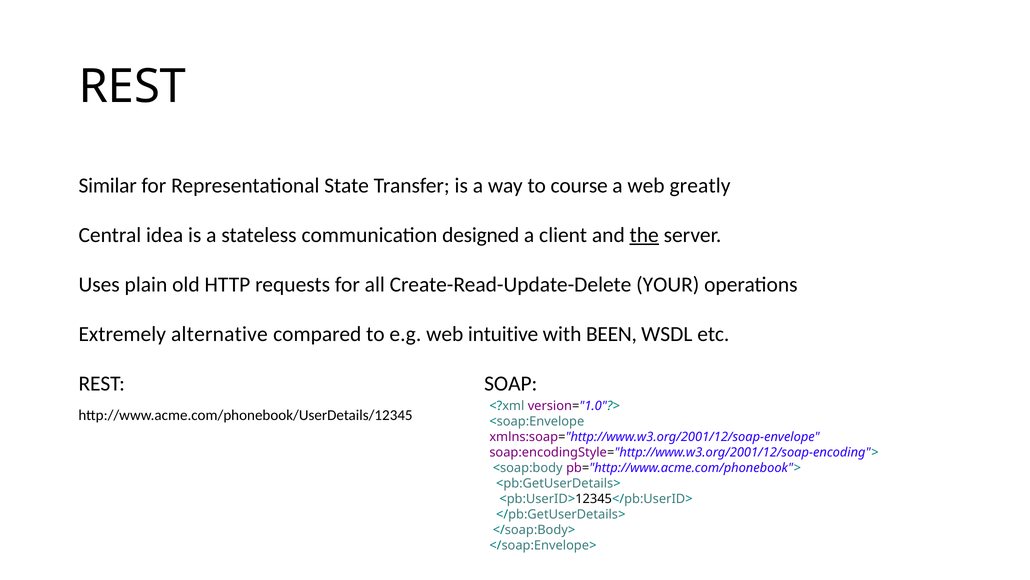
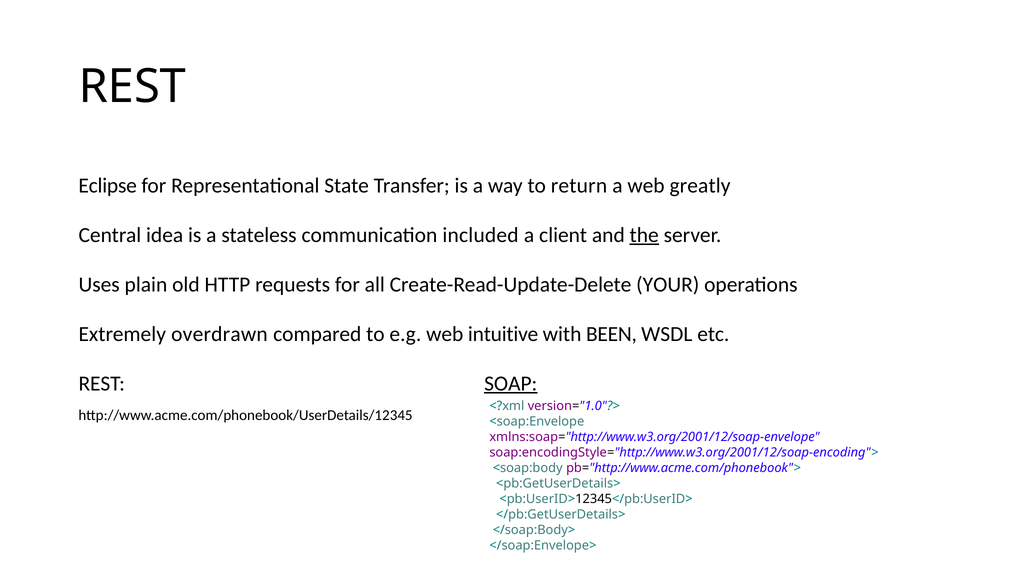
Similar: Similar -> Eclipse (108, 185)
course: course -> return (579, 185)
designed: designed -> included (481, 235)
alternative: alternative -> overdrawn (219, 334)
SOAP underline: none -> present (511, 383)
